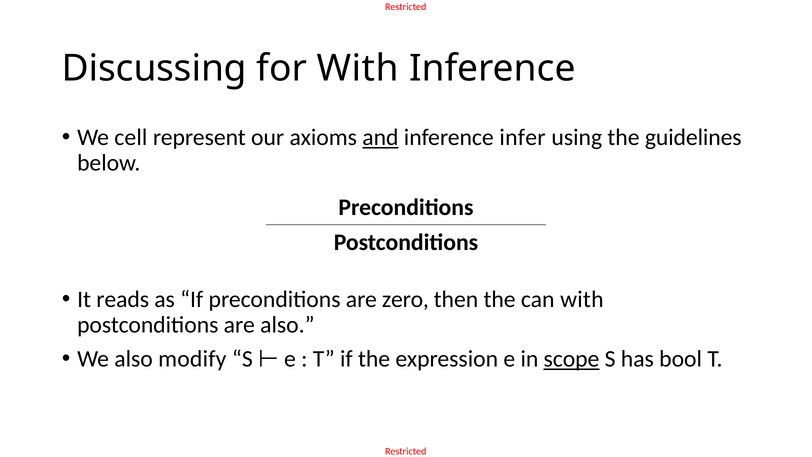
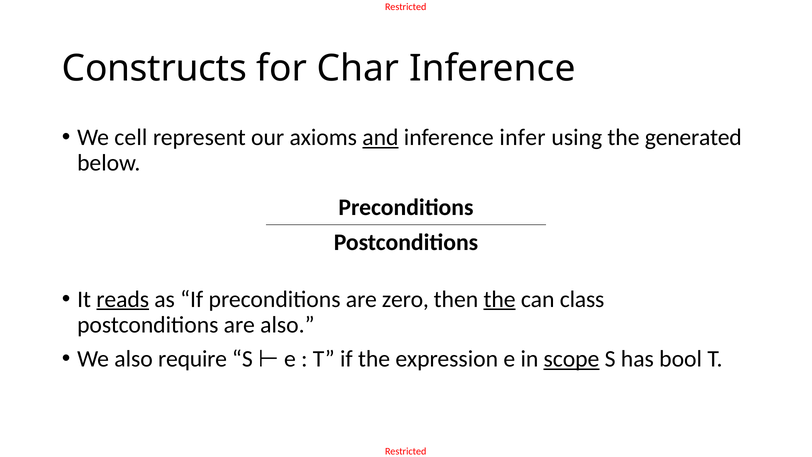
Discussing: Discussing -> Constructs (154, 68)
for With: With -> Char (358, 68)
guidelines: guidelines -> generated (693, 137)
reads underline: none -> present (123, 299)
the underline: none -> present (500, 299)
can with: with -> class (582, 299)
modify: modify -> require (193, 359)
